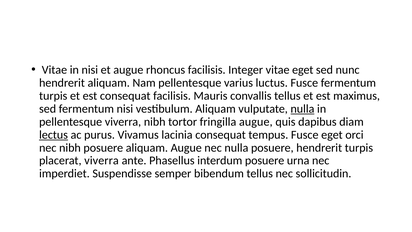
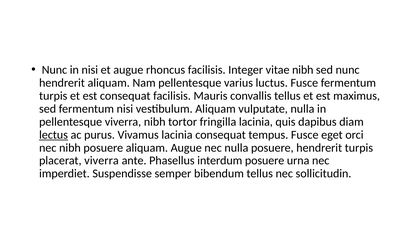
Vitae: Vitae -> Nunc (54, 70)
vitae eget: eget -> nibh (303, 70)
nulla underline: present -> none (302, 109)
fringilla augue: augue -> lacinia (256, 122)
